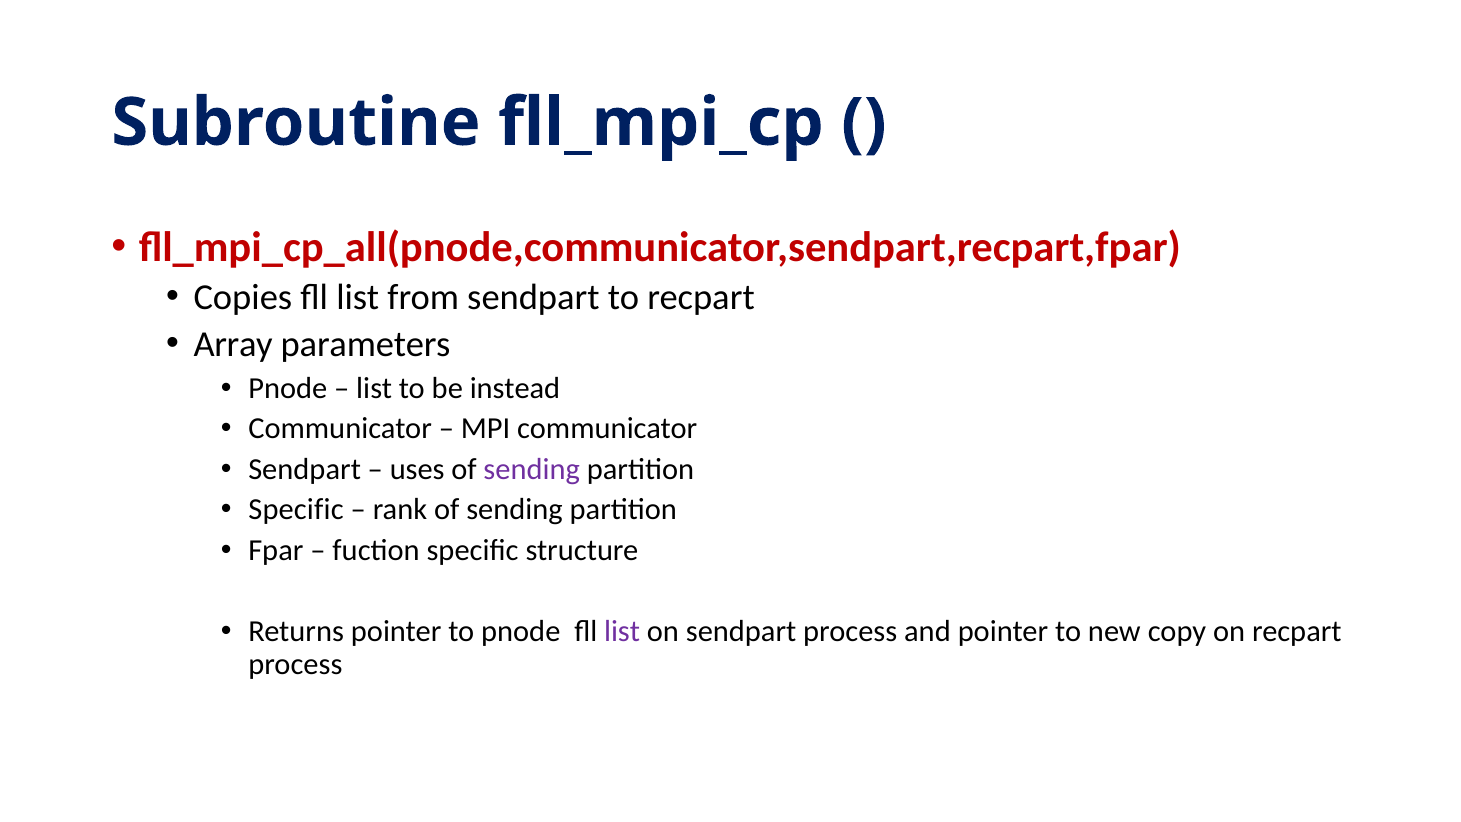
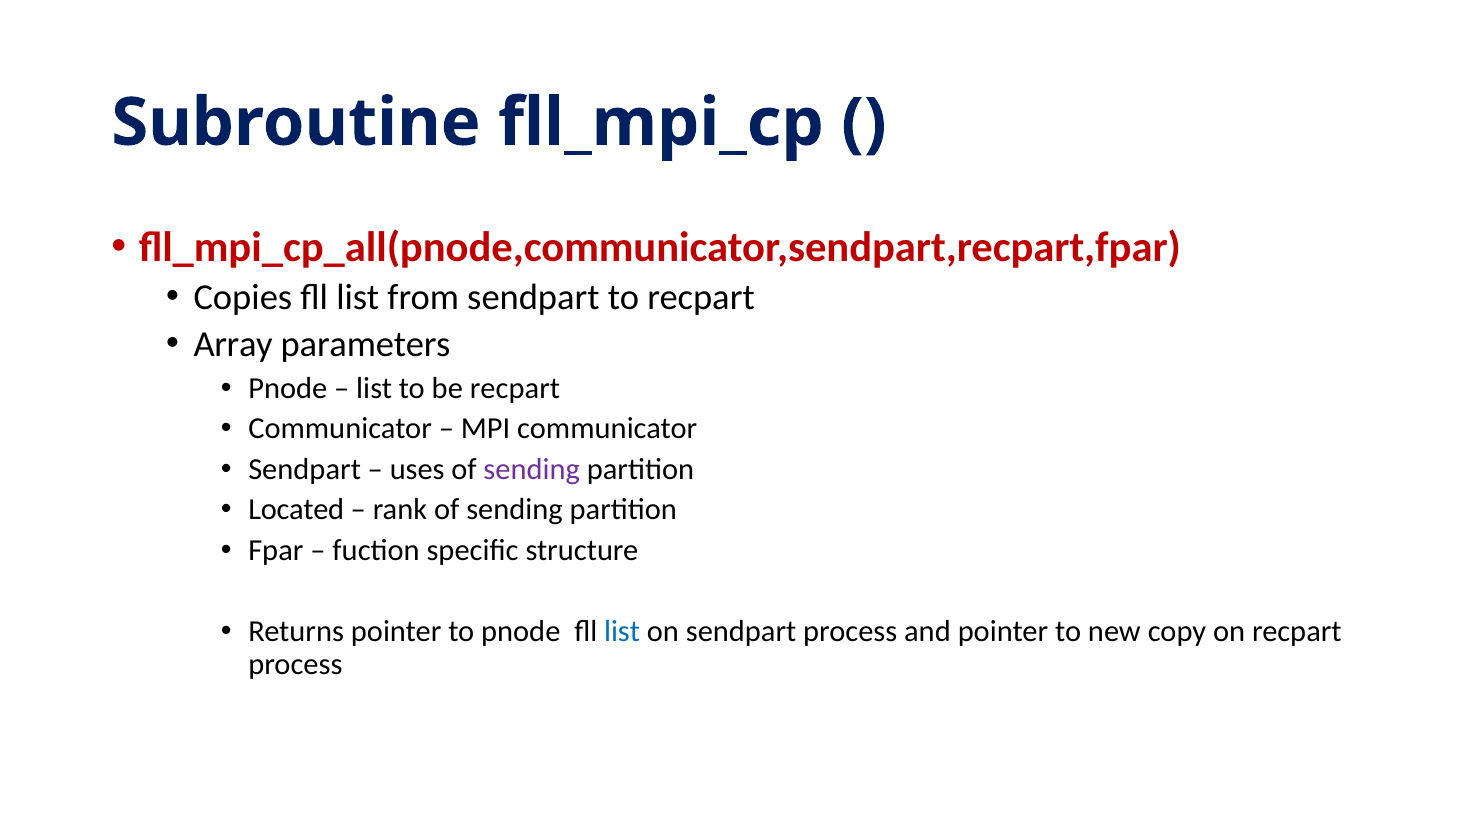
be instead: instead -> recpart (515, 388)
Specific: Specific -> Located (296, 510)
list colour: purple -> blue (622, 631)
